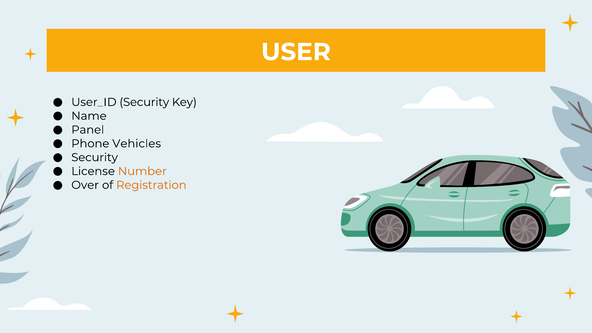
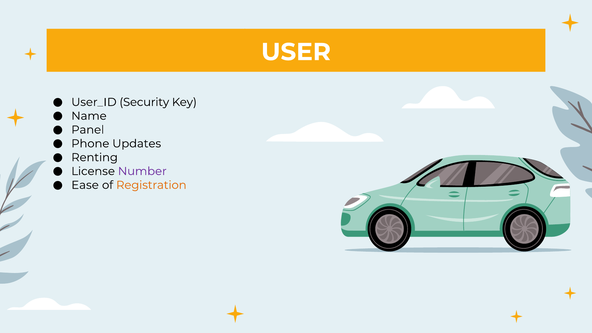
Vehicles: Vehicles -> Updates (137, 144)
Security: Security -> Renting (95, 157)
Number colour: orange -> purple (142, 171)
Over: Over -> Ease (85, 185)
